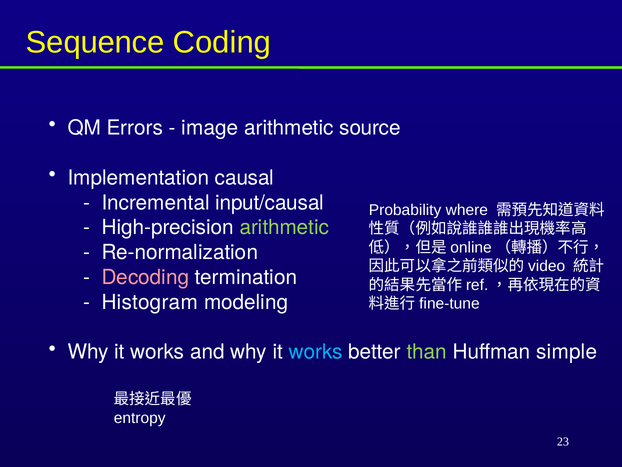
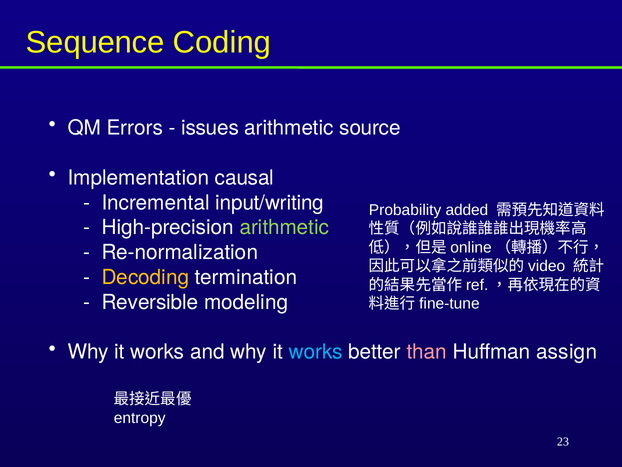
image: image -> issues (210, 128)
input/causal: input/causal -> input/writing (270, 202)
where: where -> added (467, 210)
Decoding colour: pink -> yellow (145, 277)
Histogram: Histogram -> Reversible (150, 302)
than colour: light green -> pink (427, 352)
simple: simple -> assign (567, 352)
